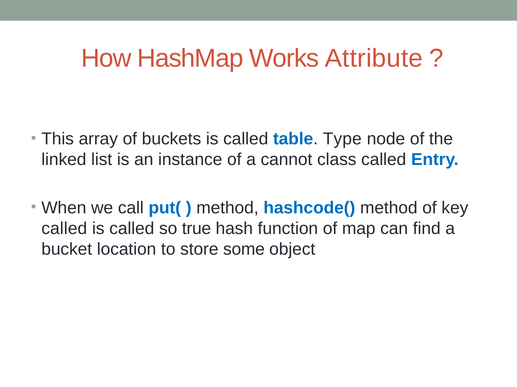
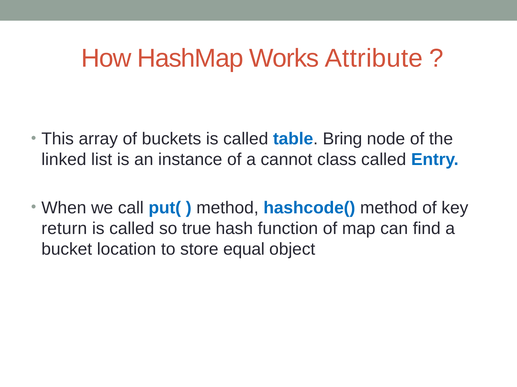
Type: Type -> Bring (342, 139)
called: called -> return (64, 229)
some: some -> equal (244, 250)
